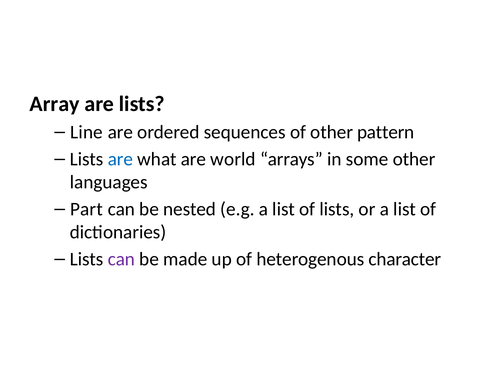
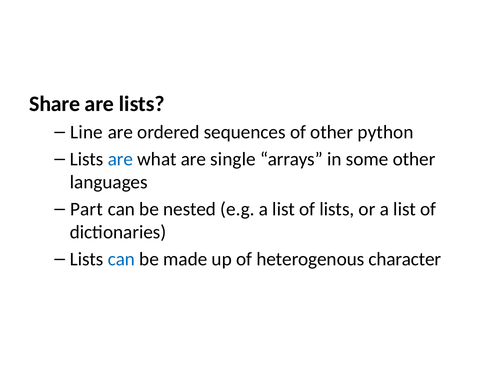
Array: Array -> Share (55, 104)
pattern: pattern -> python (386, 132)
world: world -> single (233, 159)
can colour: purple -> blue (121, 259)
